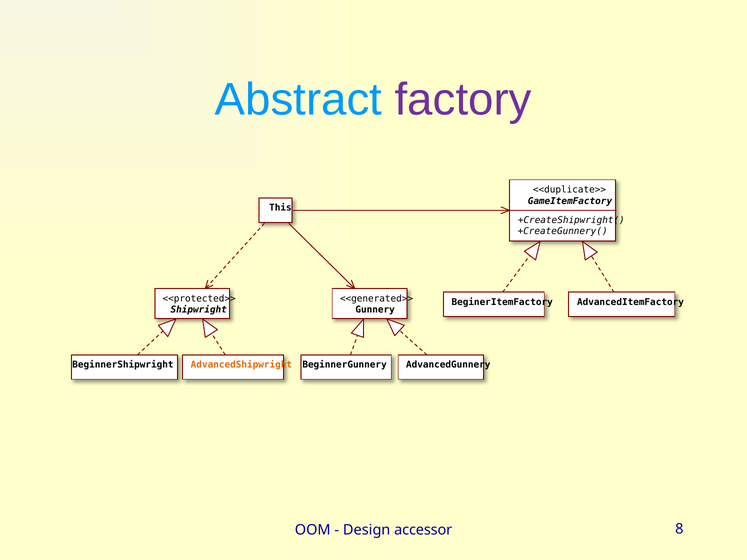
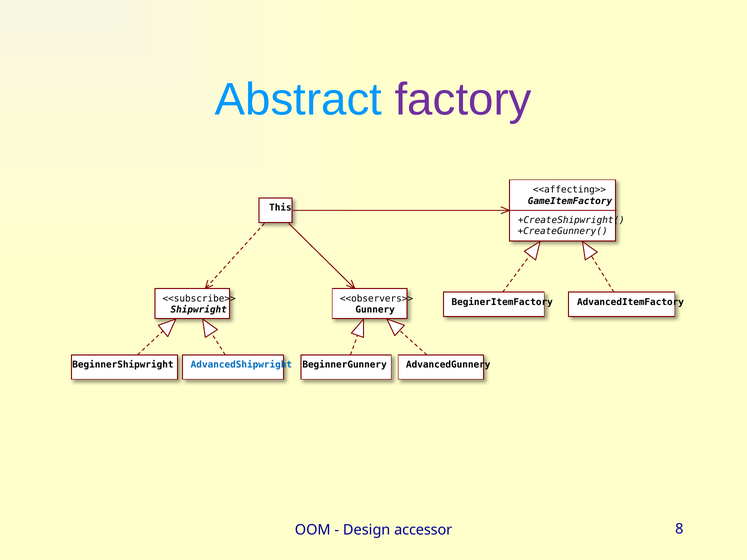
<<duplicate>>: <<duplicate>> -> <<affecting>> (570, 190)
<<protected>>: <<protected>> -> <<subscribe>> (199, 299)
<<generated>>: <<generated>> -> <<observers>> (377, 299)
AdvancedShipwright colour: orange -> blue (241, 365)
